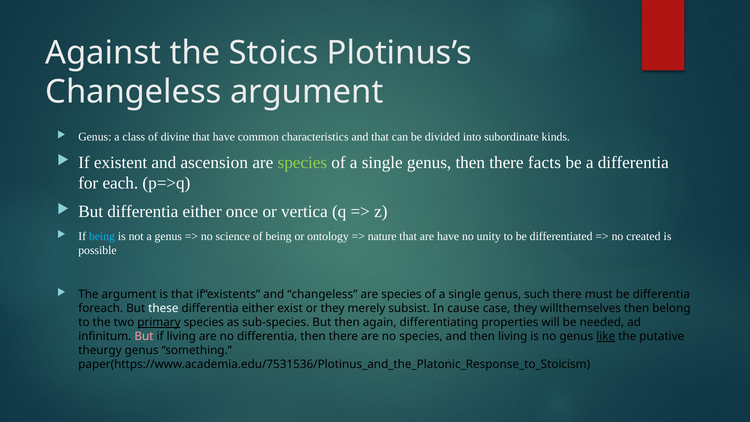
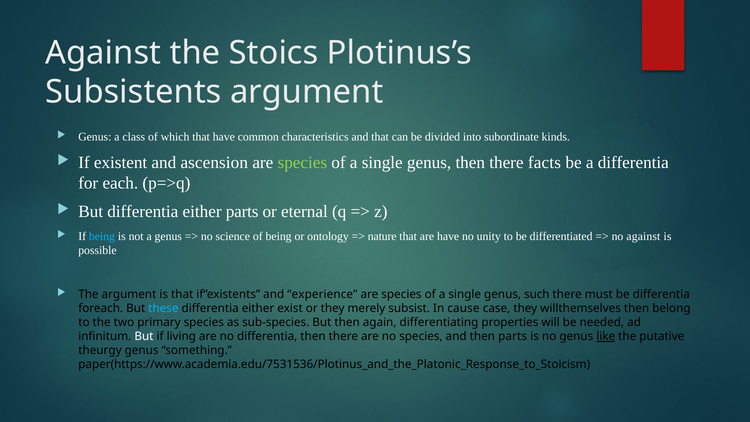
Changeless: Changeless -> Subsistents (133, 92)
divine: divine -> which (175, 137)
either once: once -> parts (242, 212)
vertica: vertica -> eternal (304, 212)
no created: created -> against (643, 236)
and changeless: changeless -> experience (322, 294)
these colour: white -> light blue (163, 308)
primary underline: present -> none (159, 322)
But colour: pink -> white (144, 336)
then living: living -> parts (513, 336)
